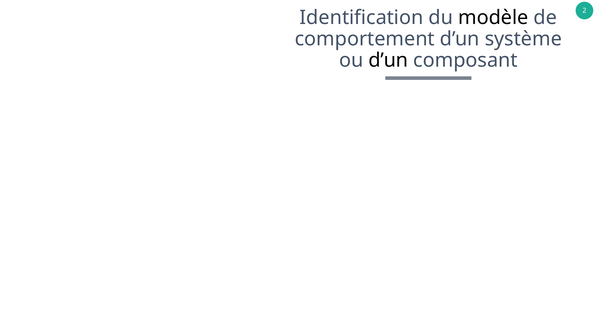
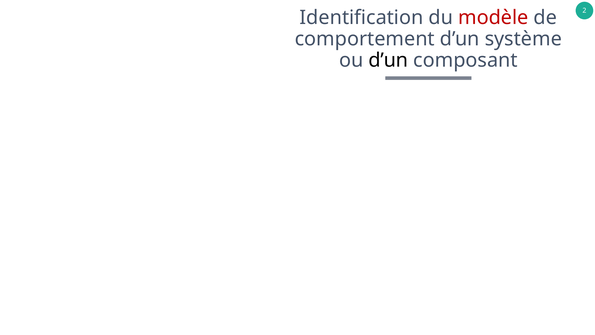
modèle colour: black -> red (493, 17)
